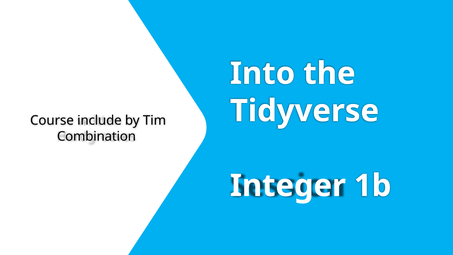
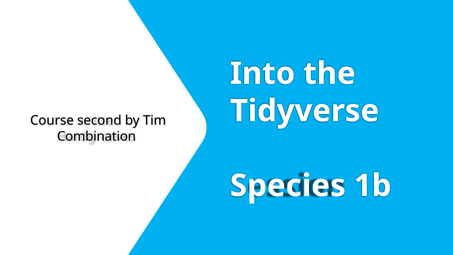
include: include -> second (99, 120)
Integer: Integer -> Species (288, 186)
